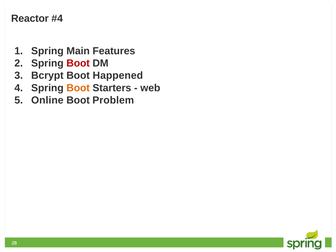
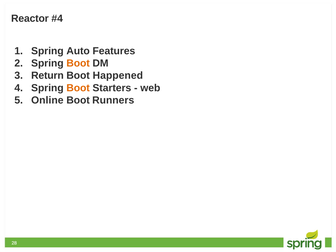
Main: Main -> Auto (78, 51)
Boot colour: red -> orange (78, 63)
Bcrypt: Bcrypt -> Return (47, 76)
Problem: Problem -> Runners (113, 100)
